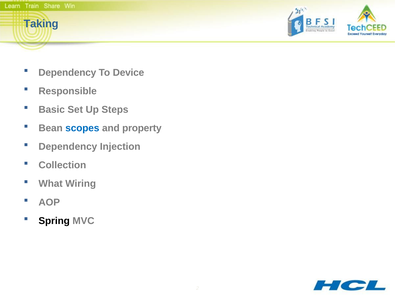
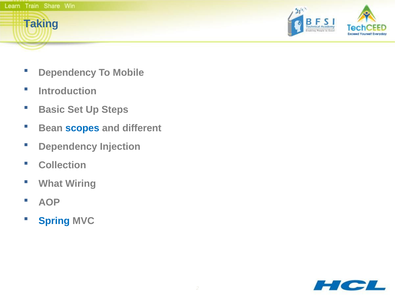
Device: Device -> Mobile (128, 73)
Responsible: Responsible -> Introduction (68, 91)
property: property -> different (142, 128)
Spring colour: black -> blue (54, 221)
